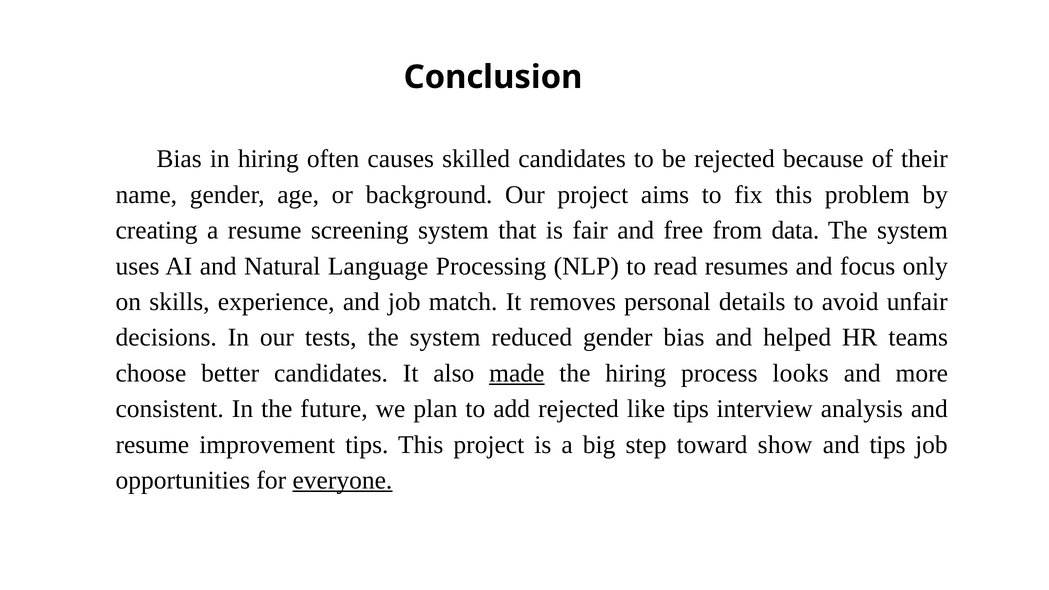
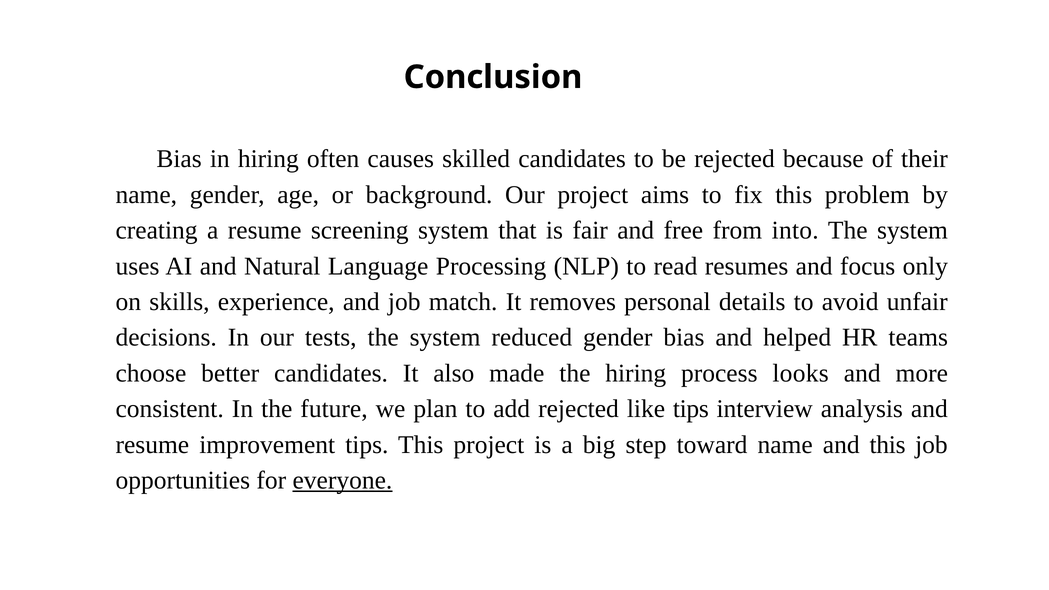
data: data -> into (795, 230)
made underline: present -> none (517, 373)
toward show: show -> name (785, 445)
and tips: tips -> this (888, 445)
